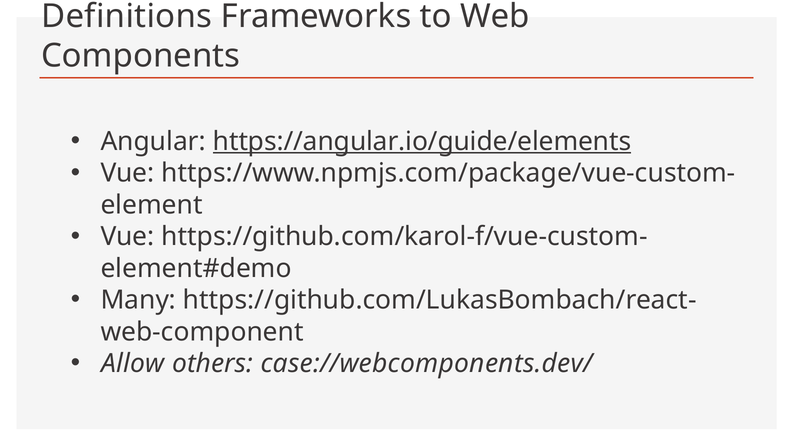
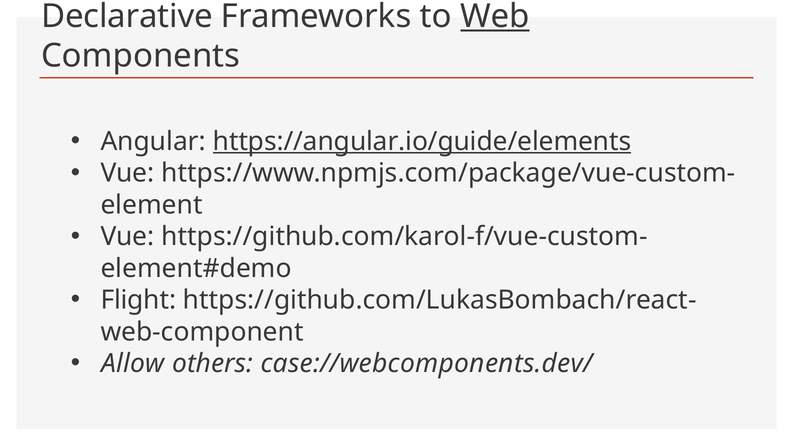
Definitions: Definitions -> Declarative (127, 16)
Web underline: none -> present (495, 16)
Many: Many -> Flight (138, 300)
